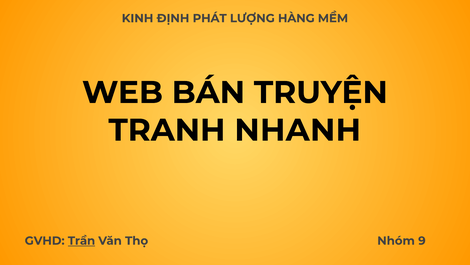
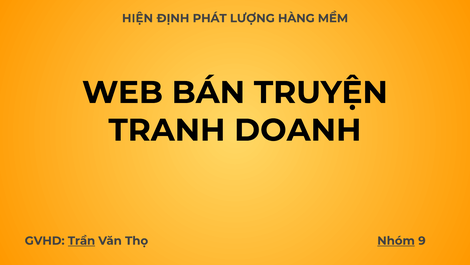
KINH: KINH -> HIỆN (137, 18)
NHANH: NHANH -> DOANH (298, 130)
Nhóm underline: none -> present (396, 240)
